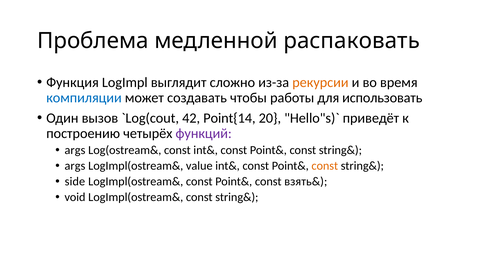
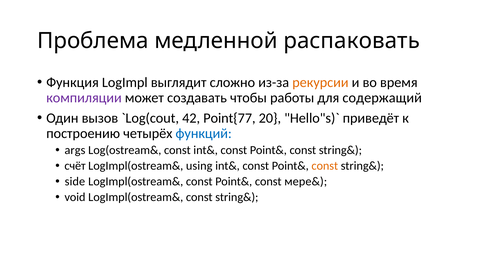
компиляции colour: blue -> purple (84, 98)
использовать: использовать -> содержащий (382, 98)
Point{14: Point{14 -> Point{77 (229, 118)
функций colour: purple -> blue (204, 133)
args: args -> счёт (75, 166)
value: value -> using (199, 166)
взять&: взять& -> мере& (306, 182)
